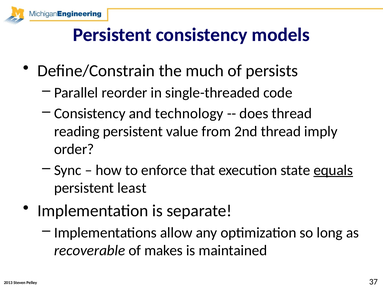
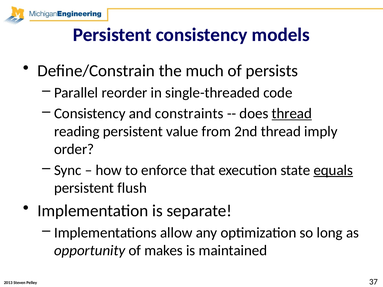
technology: technology -> constraints (189, 114)
thread underline: none -> present (292, 114)
least: least -> flush (132, 188)
recoverable: recoverable -> opportunity (90, 251)
